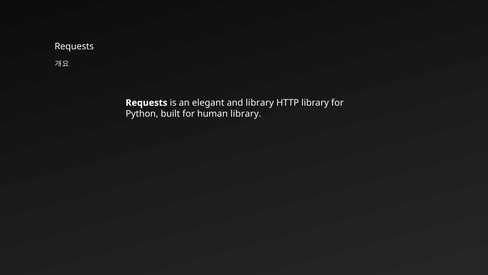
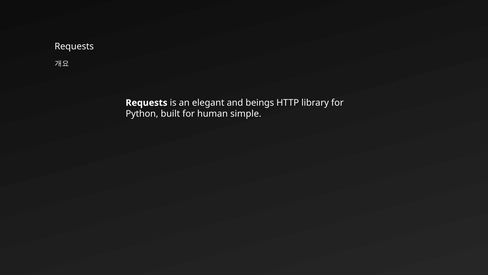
and library: library -> beings (260, 103)
human library: library -> simple (246, 114)
